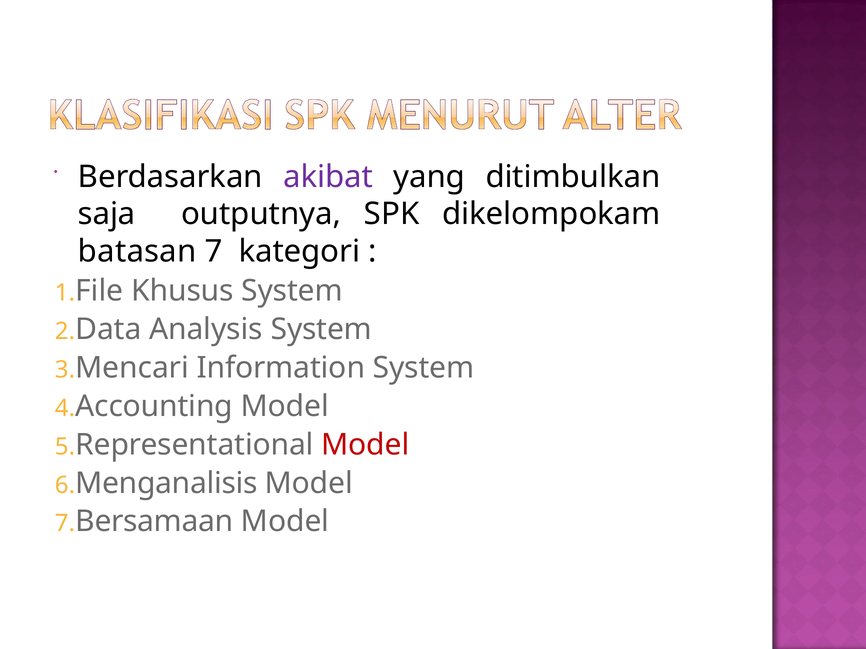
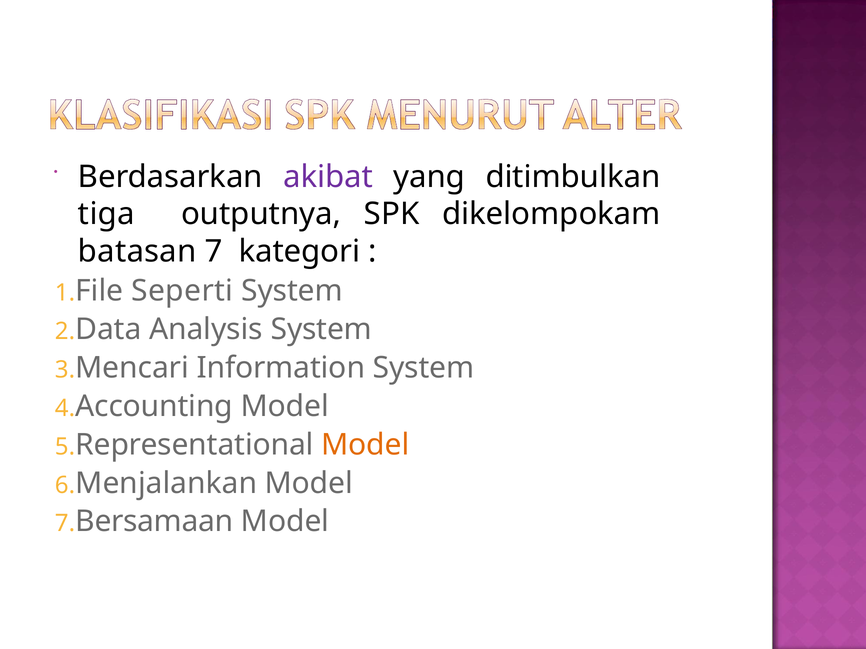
saja: saja -> tiga (106, 214)
Khusus: Khusus -> Seperti (182, 291)
Model colour: red -> orange (365, 445)
Menganalisis: Menganalisis -> Menjalankan (166, 484)
